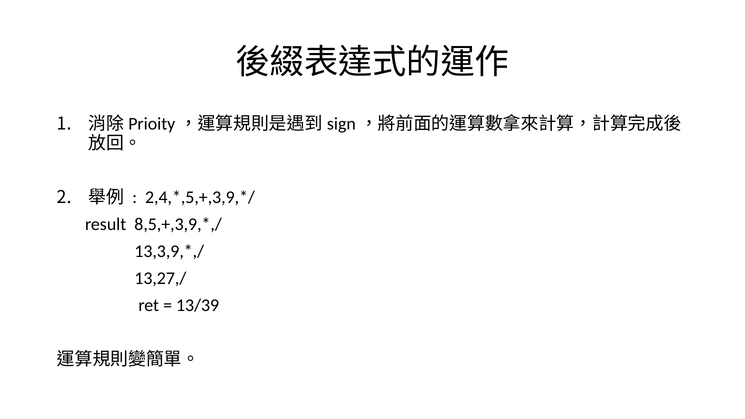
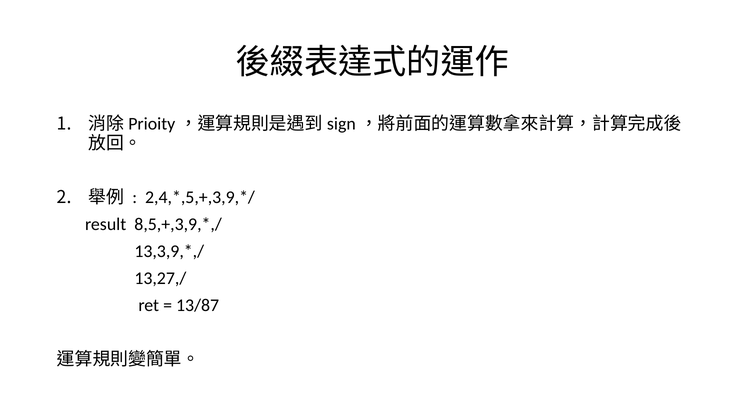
13/39: 13/39 -> 13/87 (198, 305)
